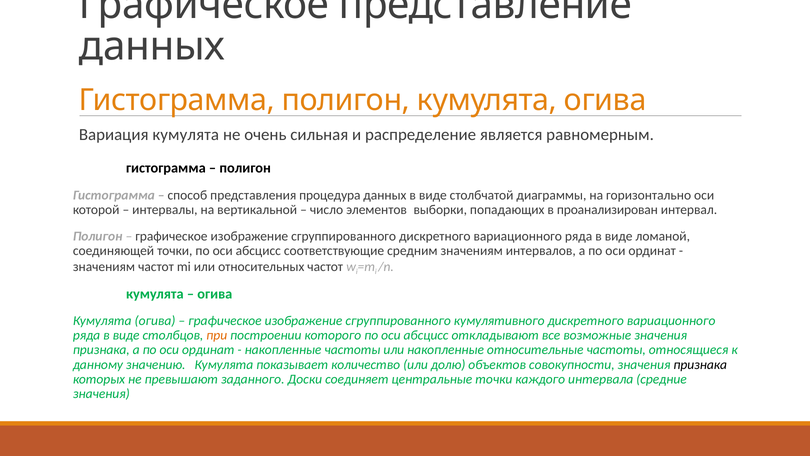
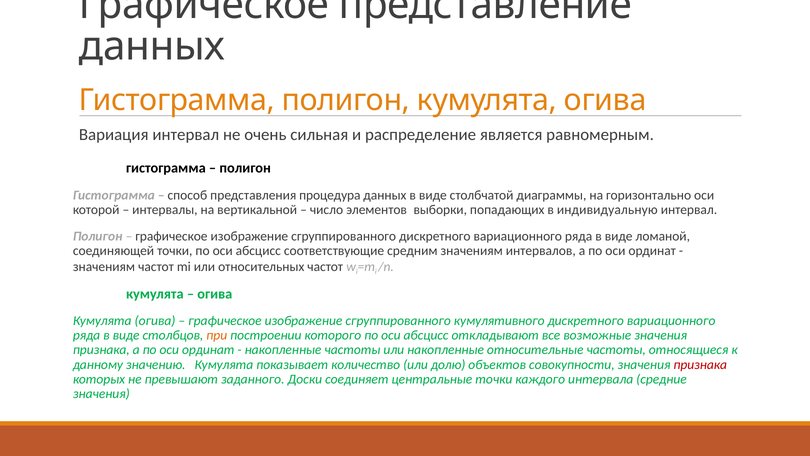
Вариация кумулята: кумулята -> интервал (186, 135)
проанализирован: проанализирован -> индивидуальную (607, 209)
признака colour: black -> red (700, 364)
